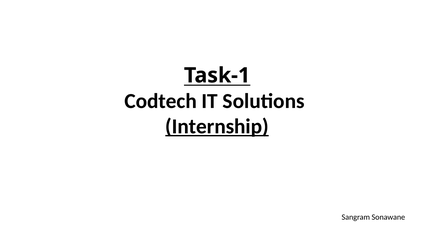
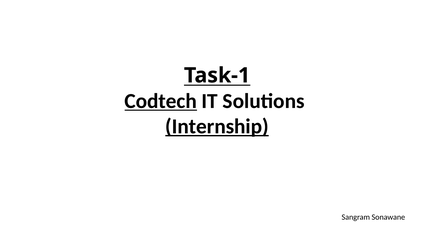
Codtech underline: none -> present (161, 101)
